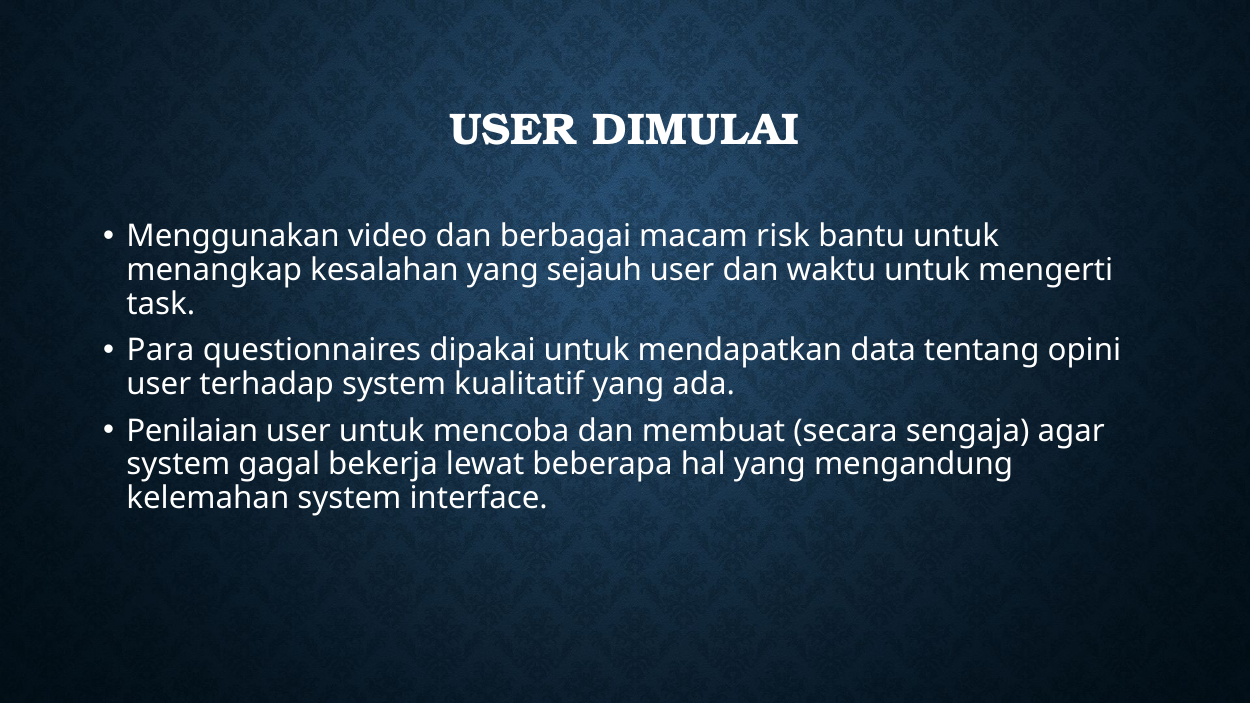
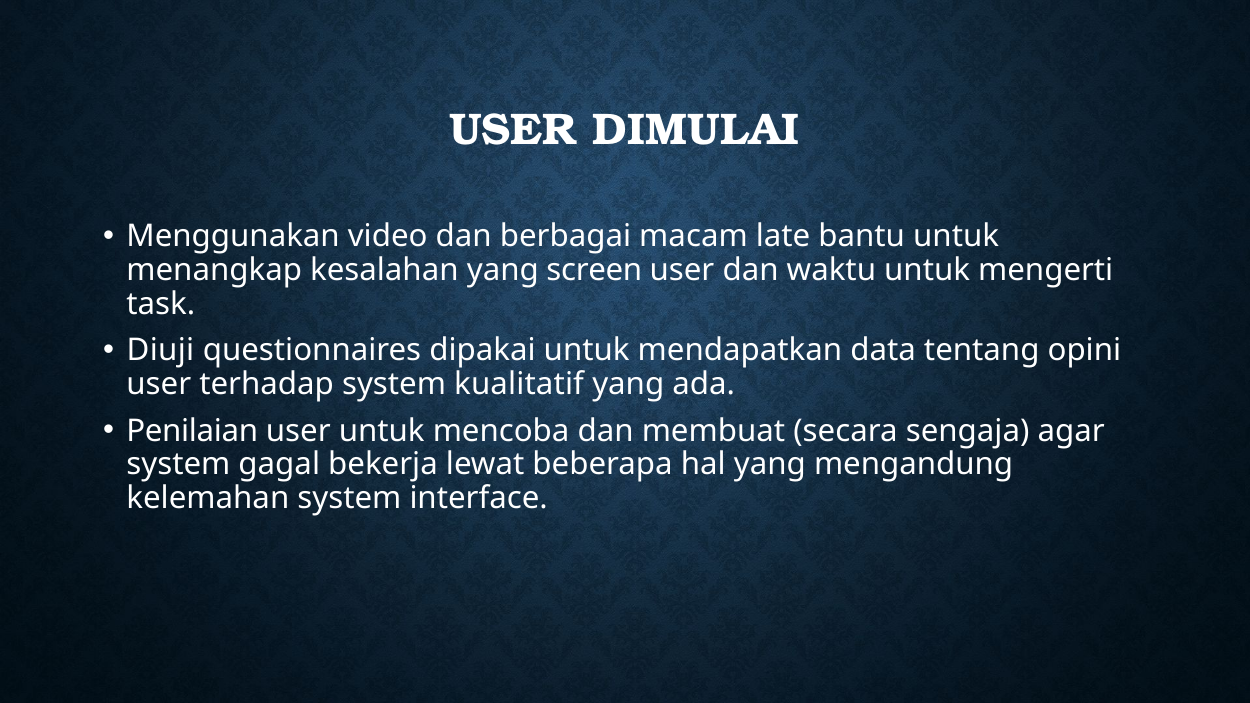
risk: risk -> late (783, 236)
sejauh: sejauh -> screen (594, 270)
Para: Para -> Diuji (160, 351)
